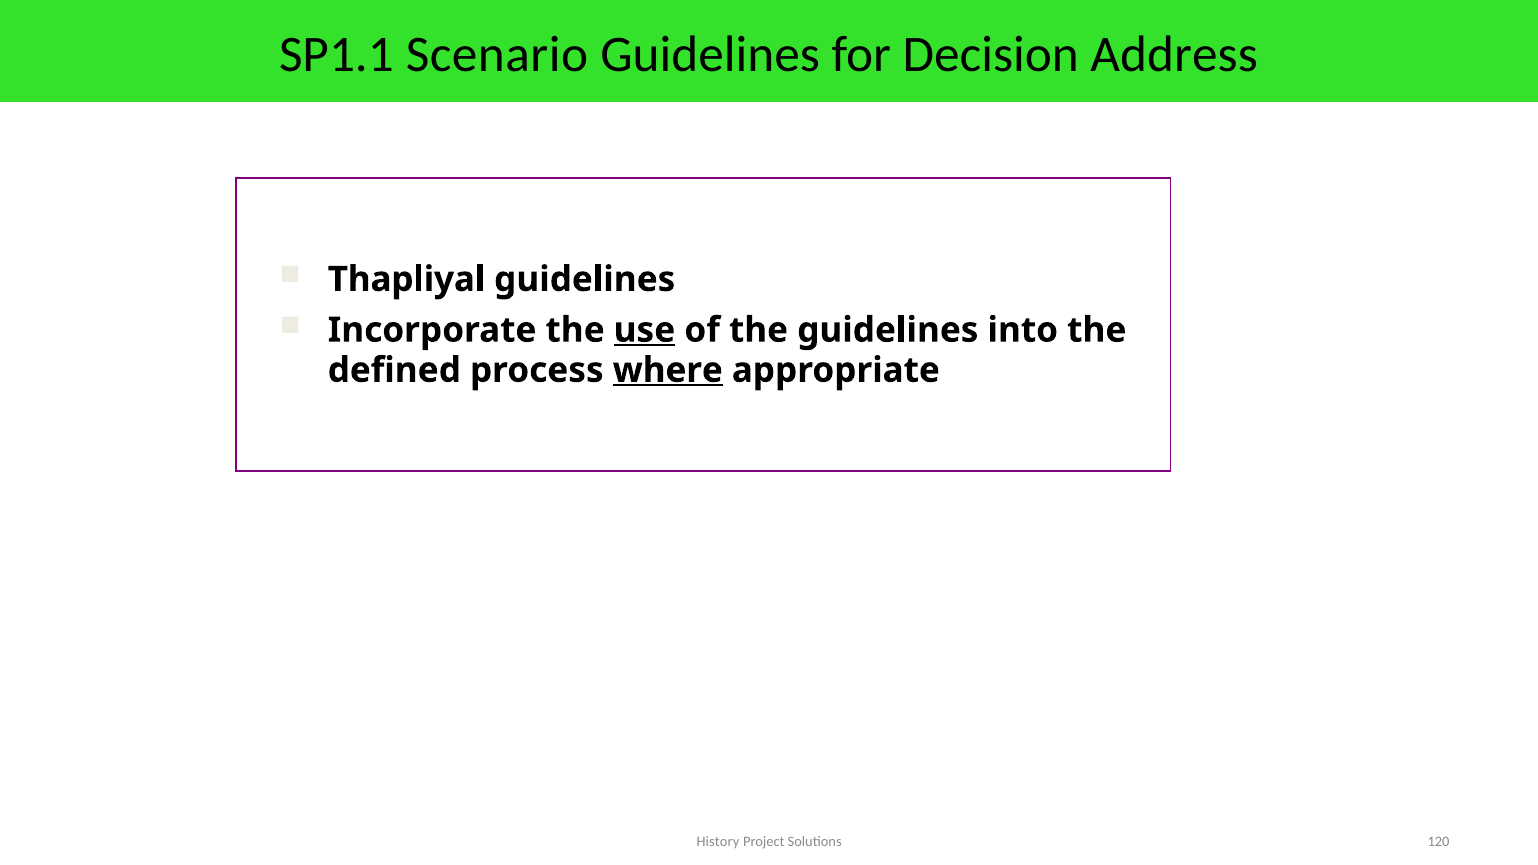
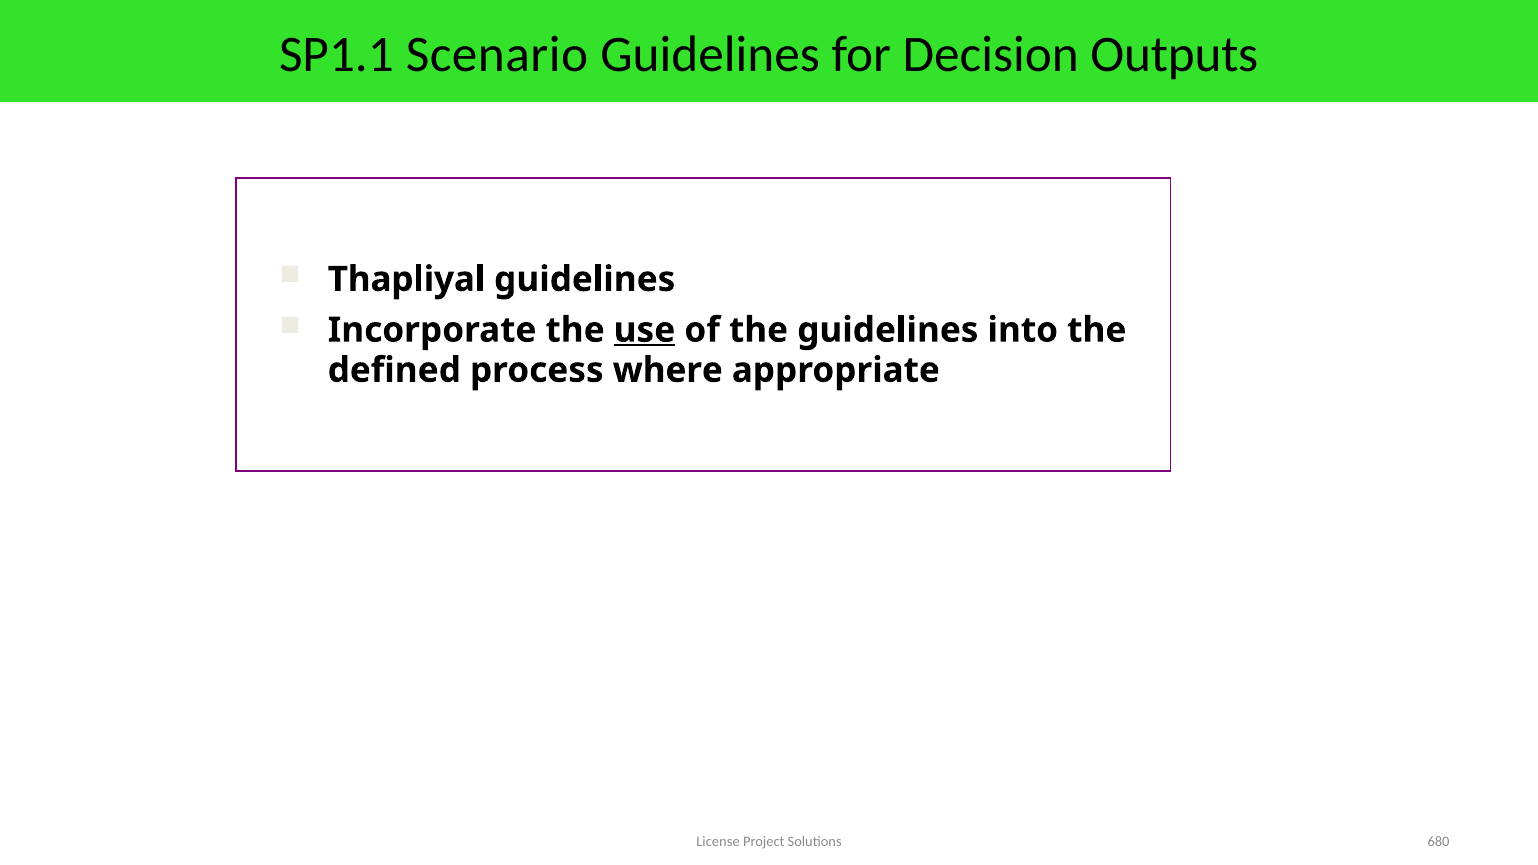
Address: Address -> Outputs (1174, 55)
where underline: present -> none (668, 370)
History: History -> License (718, 841)
120: 120 -> 680 (1439, 841)
